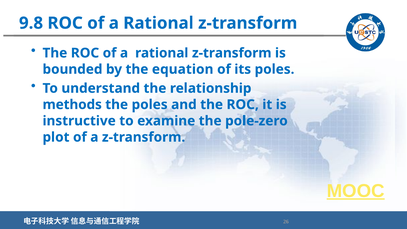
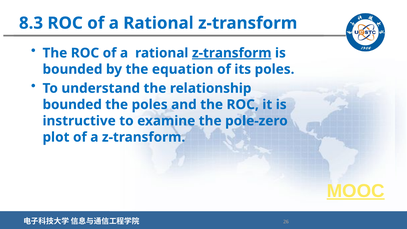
9.8: 9.8 -> 8.3 (31, 23)
z-transform underline: none -> present (232, 53)
methods: methods -> bounded (72, 105)
